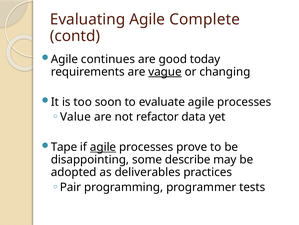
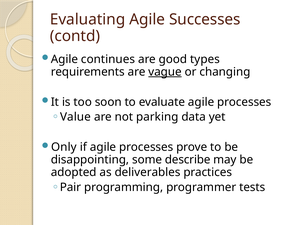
Complete: Complete -> Successes (205, 19)
today: today -> types (205, 59)
refactor: refactor -> parking (157, 117)
Tape: Tape -> Only (64, 147)
agile underline: present -> none (103, 147)
